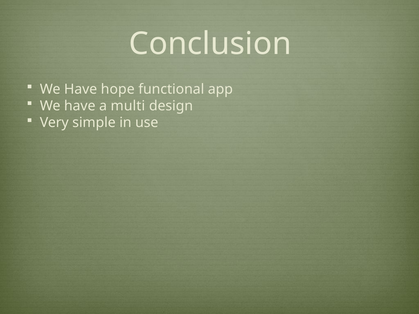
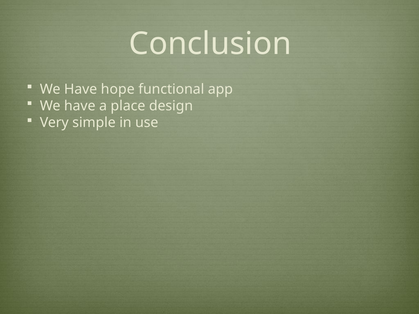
multi: multi -> place (128, 106)
